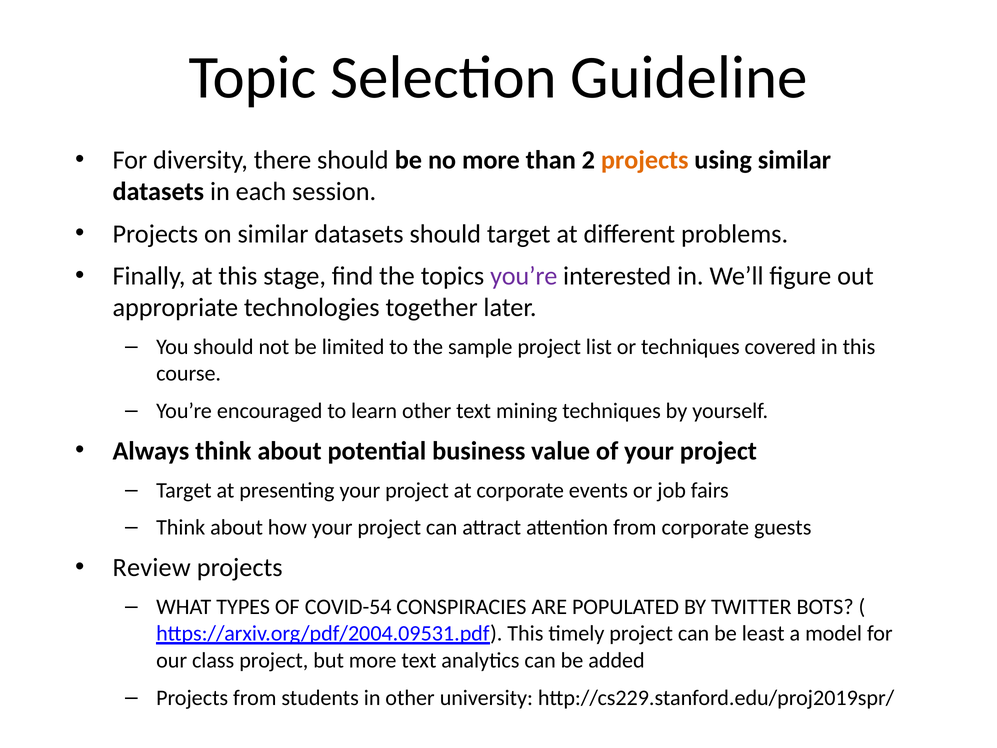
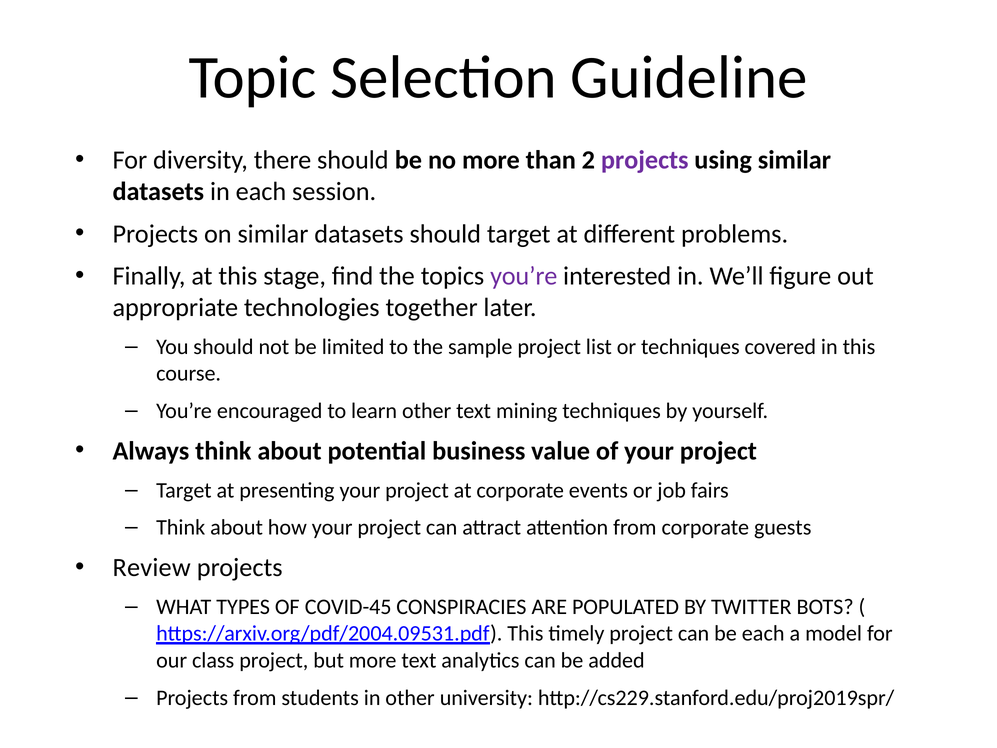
projects colour: orange -> purple (645, 160)
COVID-54: COVID-54 -> COVID-45 (348, 607)
be least: least -> each (763, 633)
